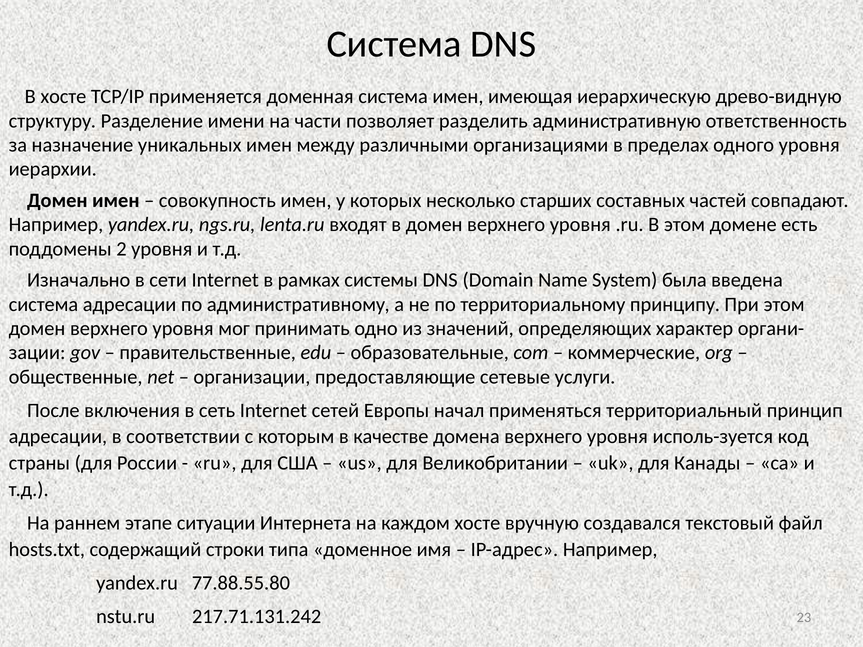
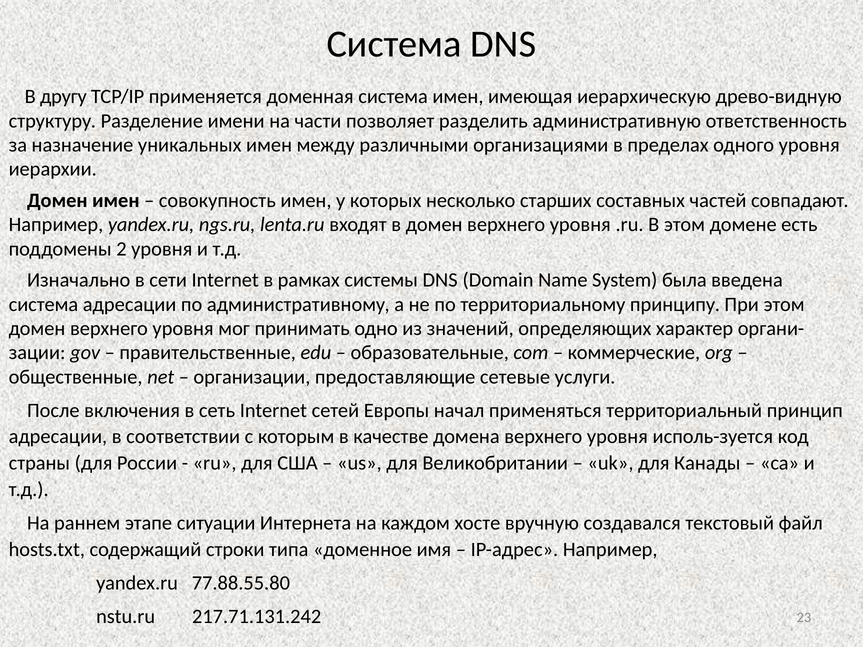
В хосте: хосте -> другу (63, 97)
